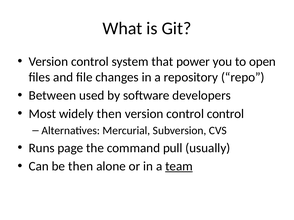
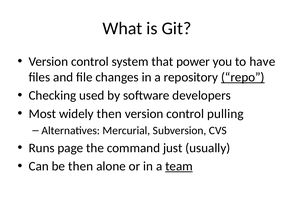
open: open -> have (262, 62)
repo underline: none -> present (243, 77)
Between: Between -> Checking (52, 96)
control control: control -> pulling (225, 114)
pull: pull -> just (173, 148)
